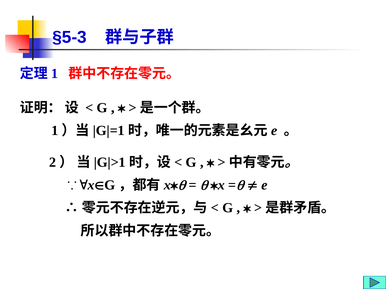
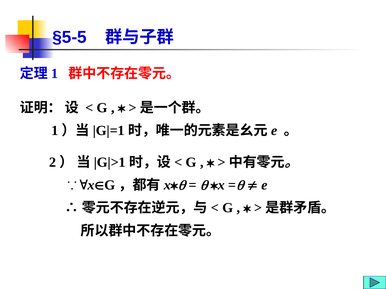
§5-3: §5-3 -> §5-5 (70, 37)
